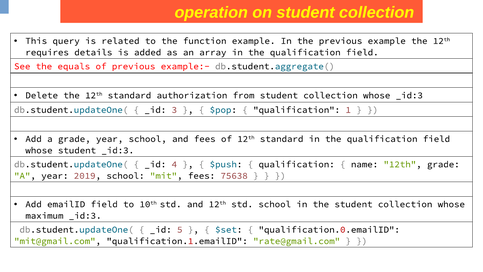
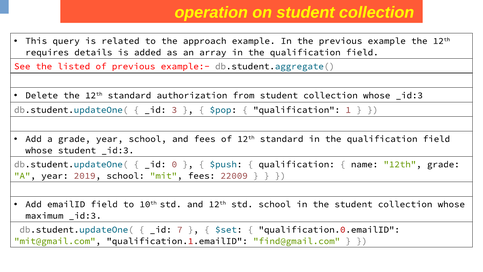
function: function -> approach (205, 41)
equals: equals -> listed (74, 66)
4: 4 -> 0 (174, 164)
75638: 75638 -> 22009 (234, 176)
5: 5 -> 7 (180, 229)
rate@gmail.com: rate@gmail.com -> find@gmail.com (297, 241)
